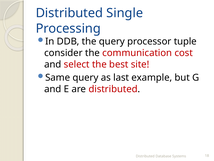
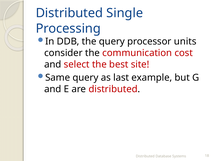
tuple: tuple -> units (185, 41)
